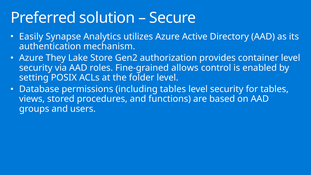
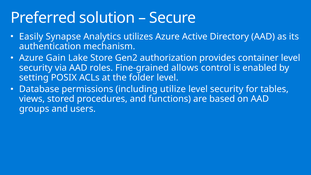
They: They -> Gain (56, 58)
including tables: tables -> utilize (173, 89)
